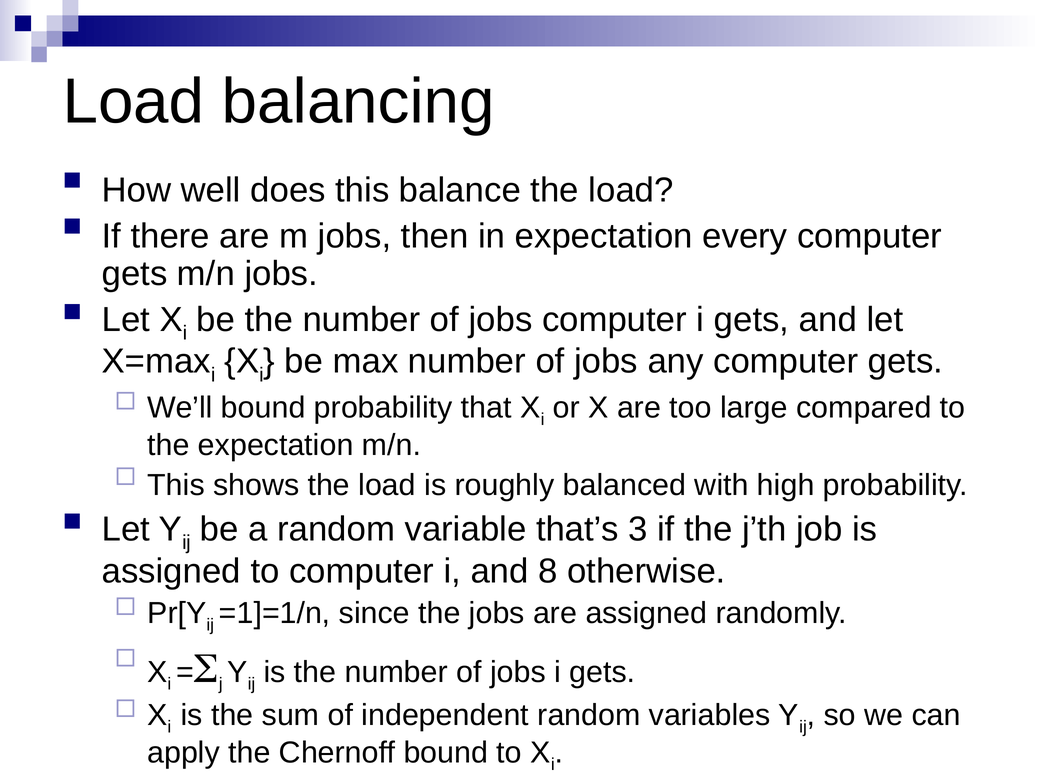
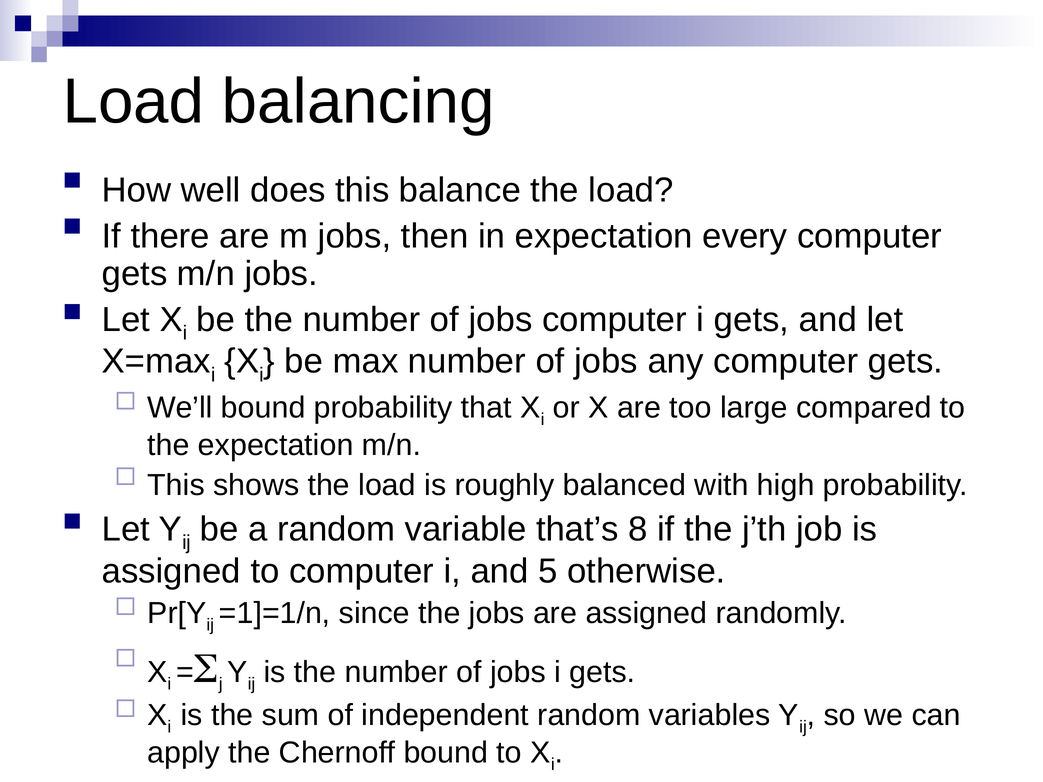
3: 3 -> 8 (638, 529)
8: 8 -> 5 (548, 571)
